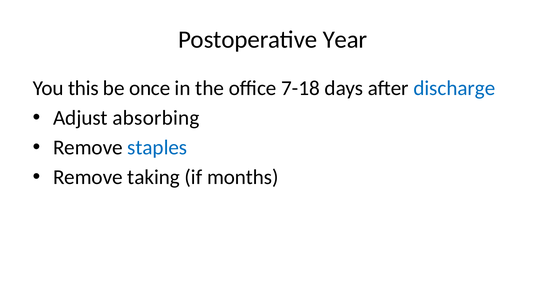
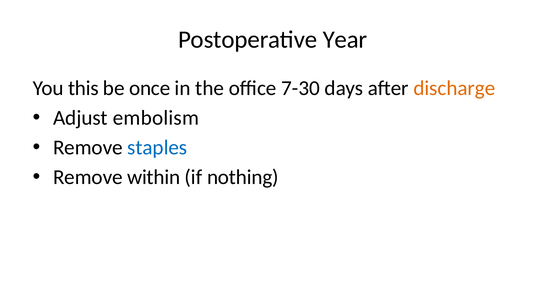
7-18: 7-18 -> 7-30 (301, 88)
discharge colour: blue -> orange (454, 88)
absorbing: absorbing -> embolism (156, 118)
taking: taking -> within (154, 178)
months: months -> nothing (243, 178)
